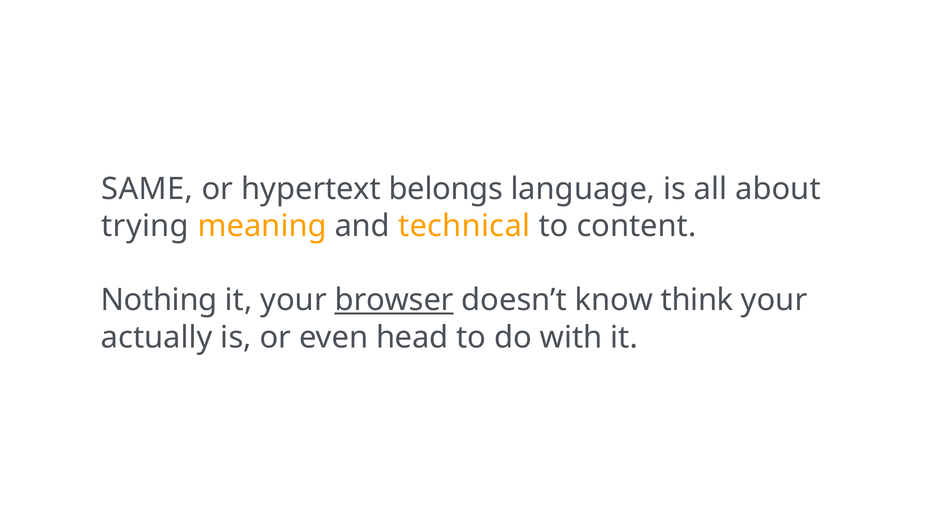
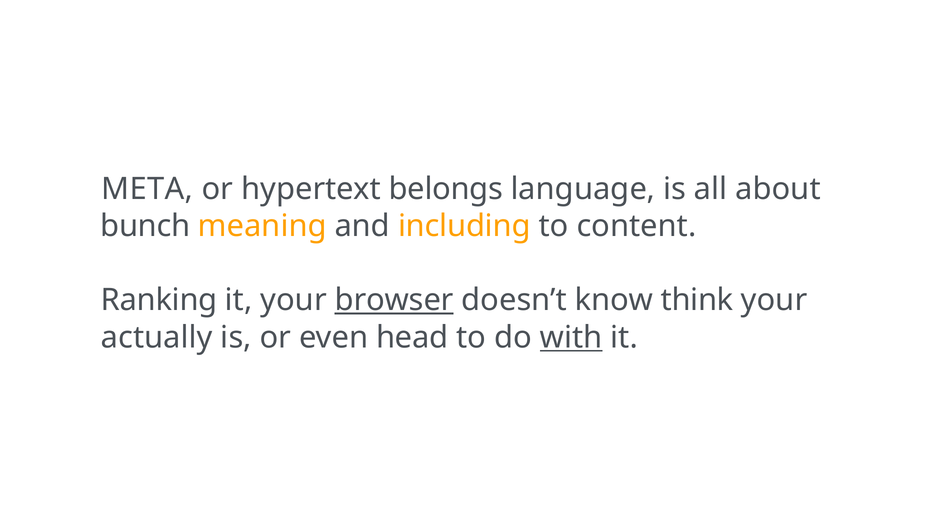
SAME: SAME -> META (147, 189)
trying: trying -> bunch (145, 226)
technical: technical -> including (464, 226)
Nothing: Nothing -> Ranking (159, 300)
with underline: none -> present (571, 337)
